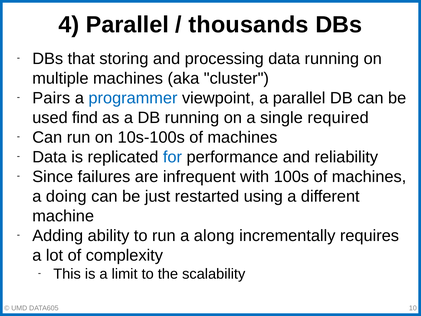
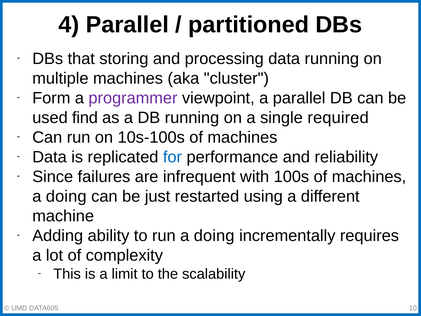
thousands: thousands -> partitioned (249, 25)
Pairs: Pairs -> Form (51, 98)
programmer colour: blue -> purple (133, 98)
run a along: along -> doing (214, 236)
